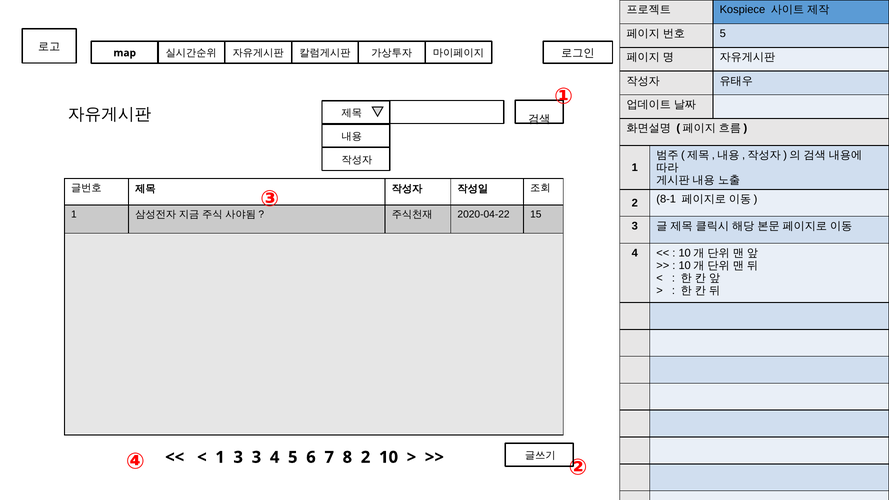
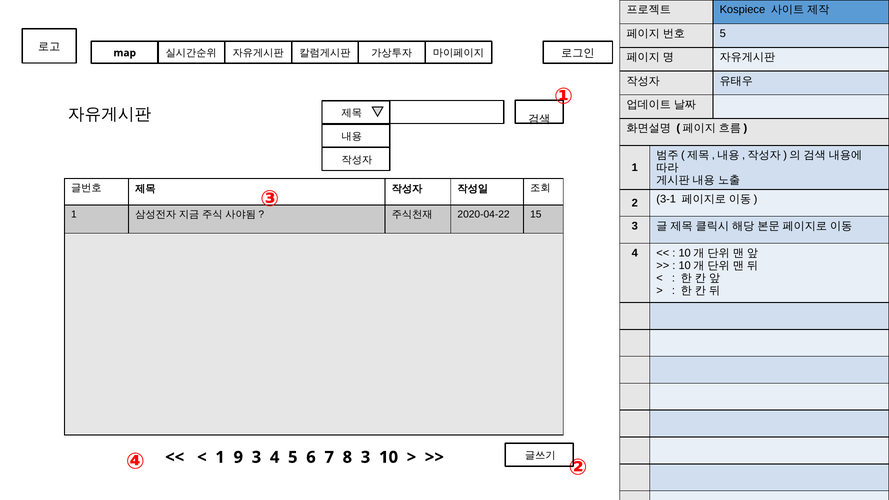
8-1: 8-1 -> 3-1 (666, 199)
1 3: 3 -> 9 (238, 457)
8 2: 2 -> 3 (366, 457)
